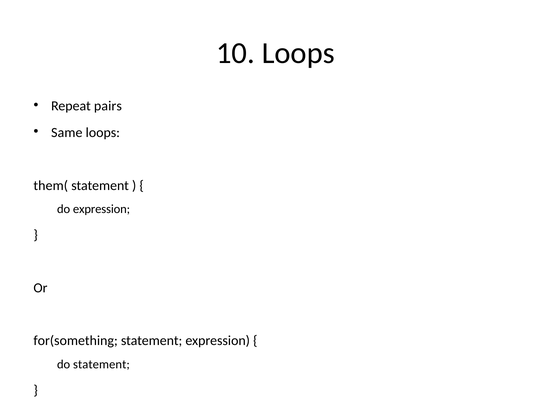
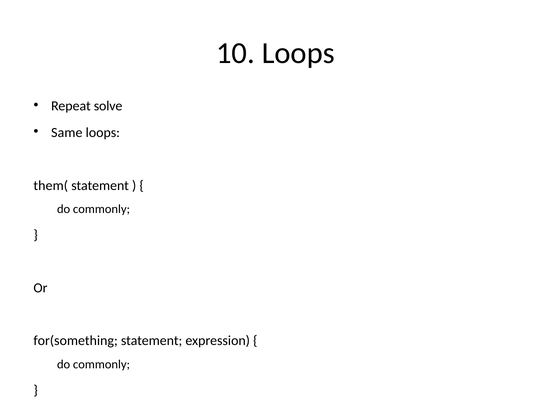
pairs: pairs -> solve (108, 106)
expression: expression -> commonly (101, 209)
statement: statement -> commonly (101, 365)
